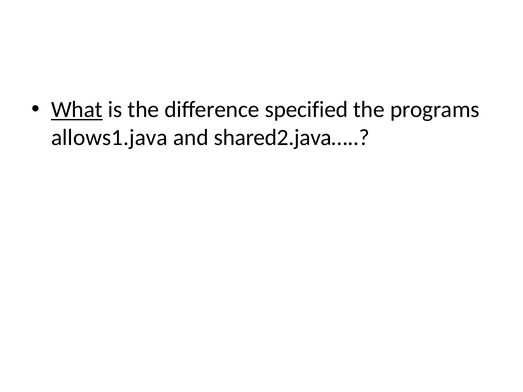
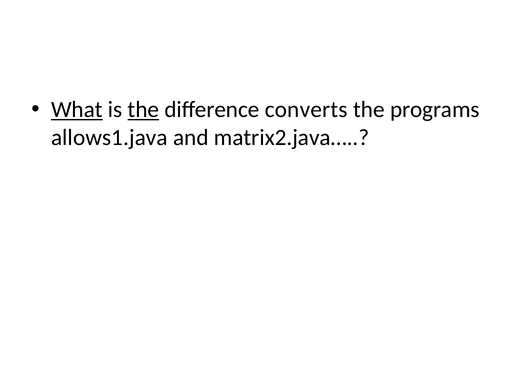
the underline: none -> present (143, 110)
specified: specified -> converts (306, 110)
shared2.java…: shared2.java… -> matrix2.java… (292, 138)
